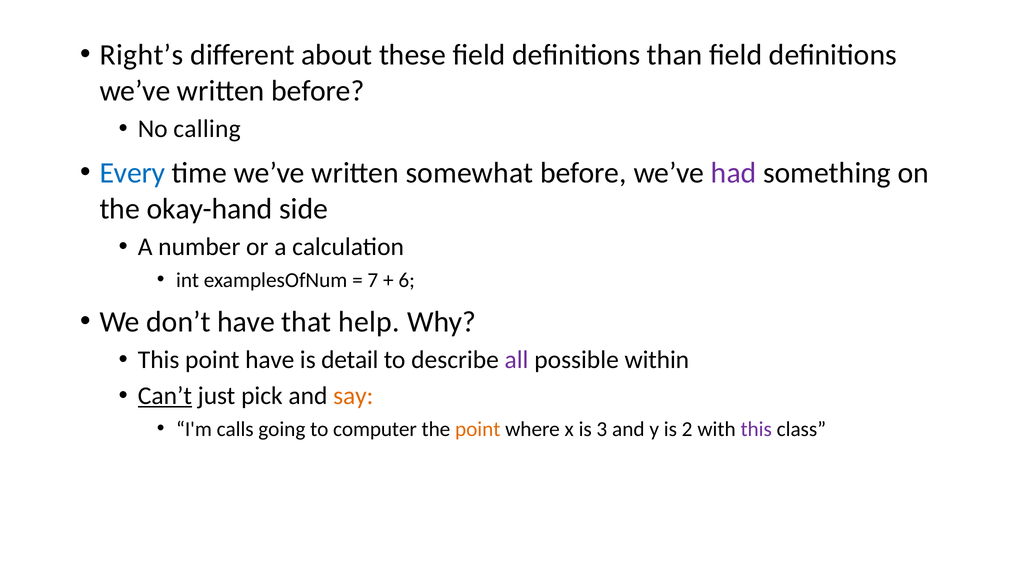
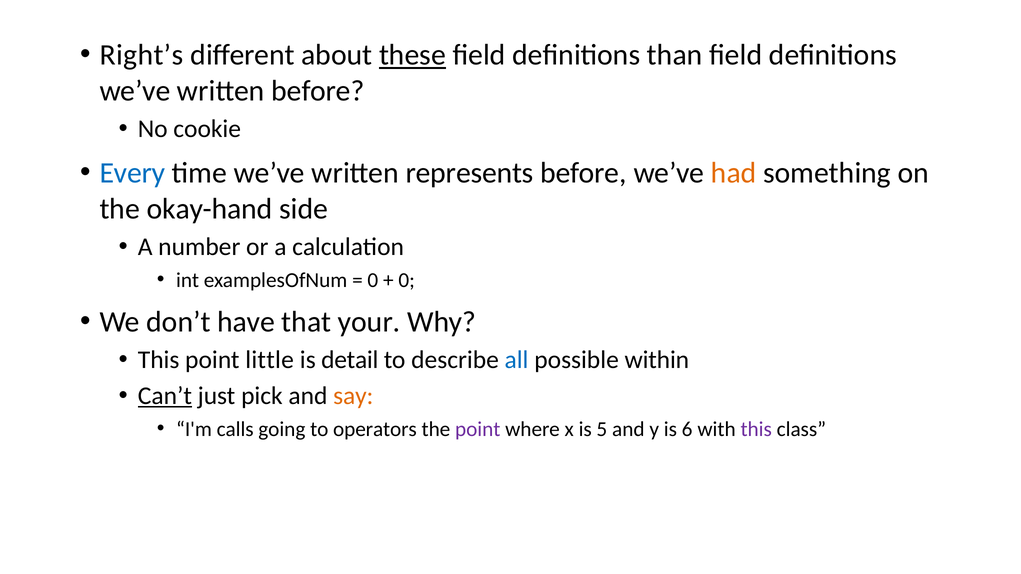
these underline: none -> present (412, 55)
calling: calling -> cookie (207, 129)
somewhat: somewhat -> represents (470, 173)
had colour: purple -> orange (734, 173)
7: 7 -> 0 (373, 280)
6: 6 -> 0 (407, 280)
help: help -> your (369, 322)
point have: have -> little (270, 360)
all colour: purple -> blue (517, 360)
computer: computer -> operators (375, 429)
point colour: orange -> purple (478, 429)
3: 3 -> 5 (602, 429)
2: 2 -> 6 (687, 429)
